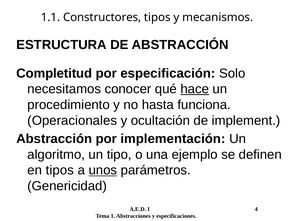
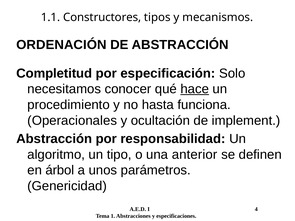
ESTRUCTURA: ESTRUCTURA -> ORDENACIÓN (61, 45)
implementación: implementación -> responsabilidad (173, 139)
ejemplo: ejemplo -> anterior (195, 155)
en tipos: tipos -> árbol (60, 170)
unos underline: present -> none (103, 170)
